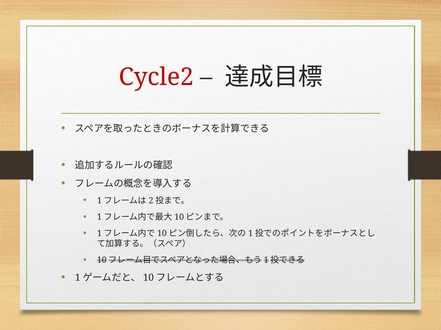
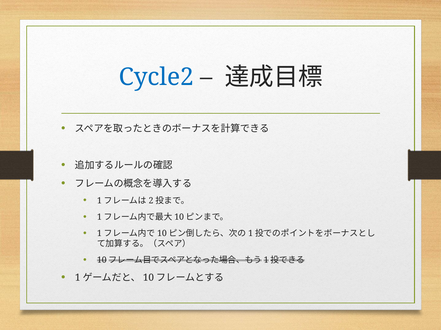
Cycle2 colour: red -> blue (156, 77)
